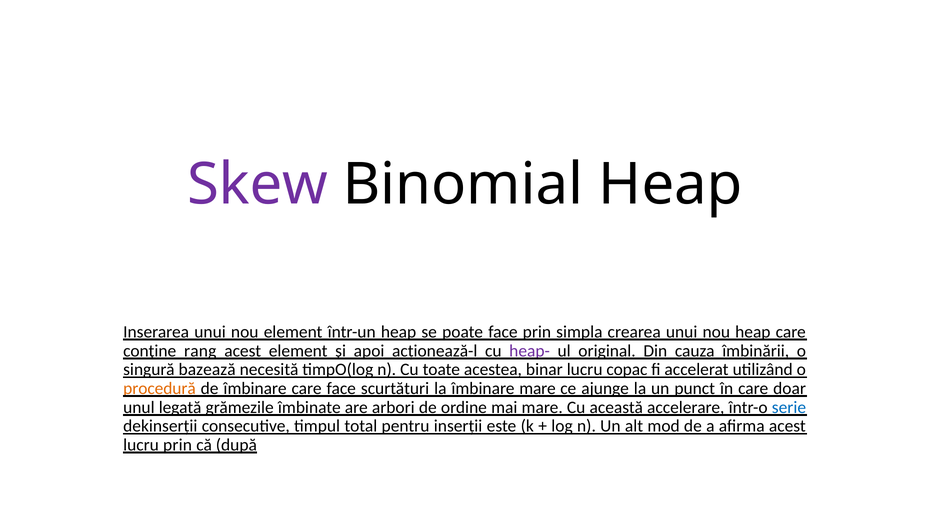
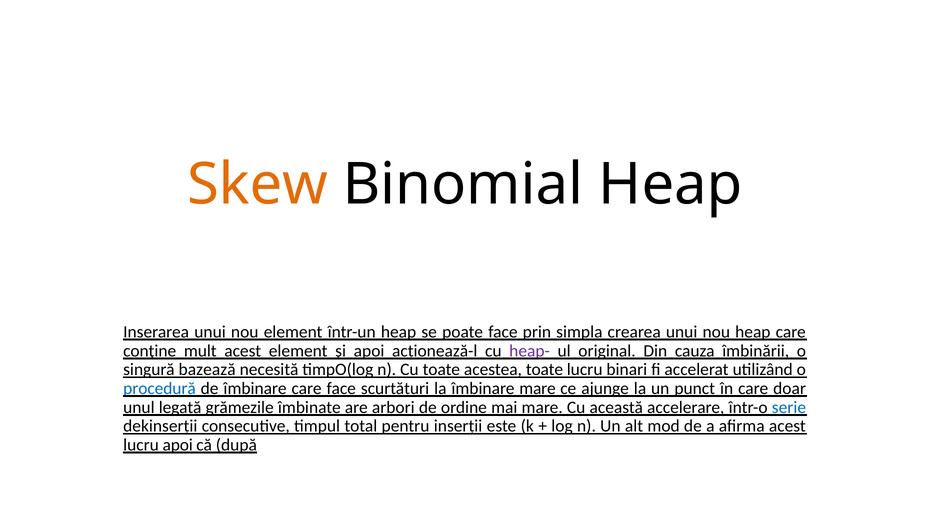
Skew colour: purple -> orange (258, 185)
rang: rang -> mult (200, 351)
acestea binar: binar -> toate (544, 370)
сорас: сорас -> binari (627, 370)
procedură colour: orange -> blue (159, 389)
lucru prin: prin -> apoi (178, 445)
